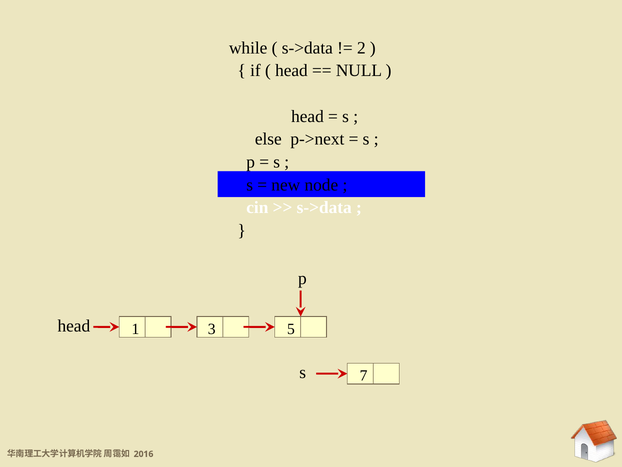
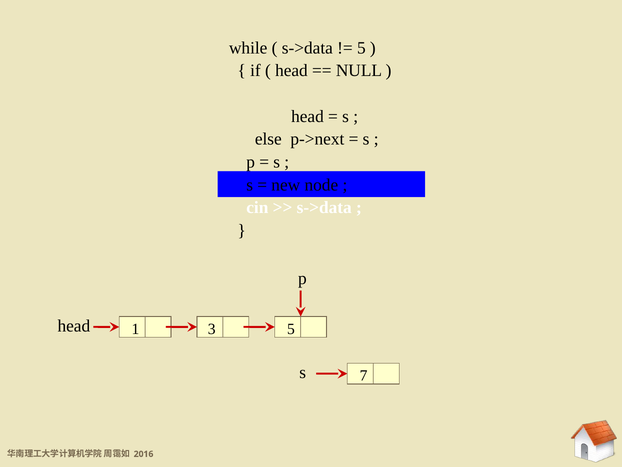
2: 2 -> 5 (361, 48)
